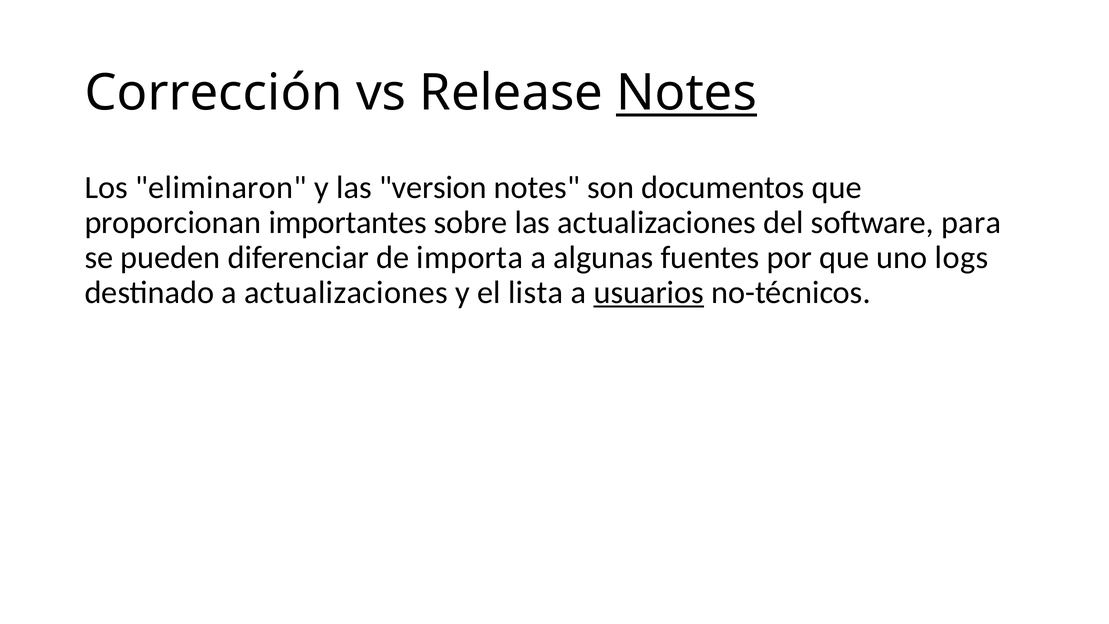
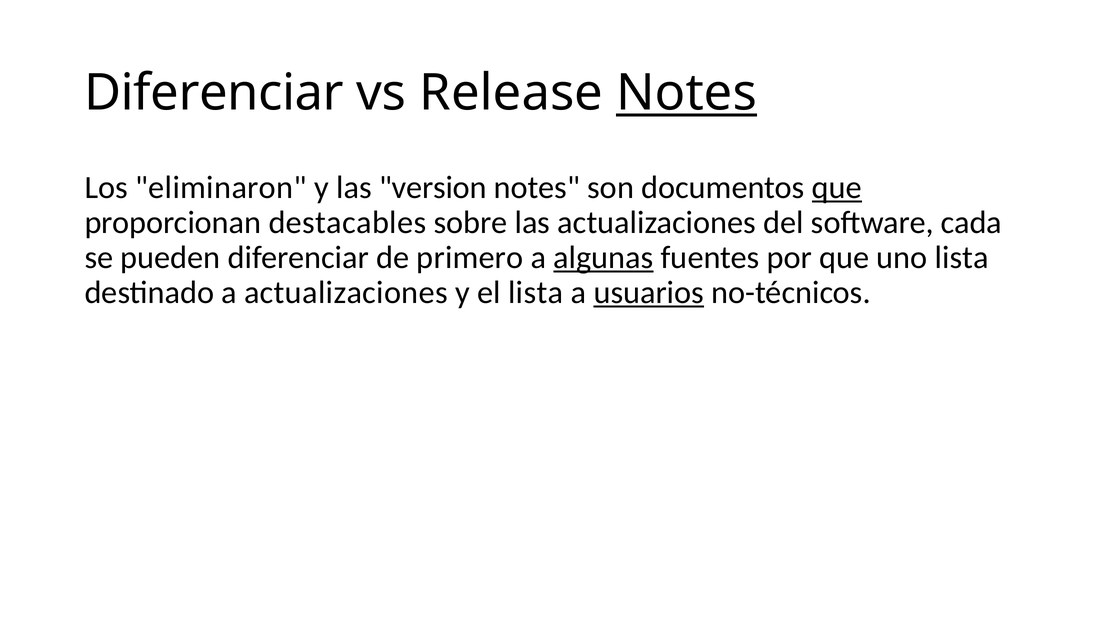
Corrección: Corrección -> Diferenciar (214, 93)
que underline: none -> present (837, 188)
importantes: importantes -> destacables (347, 222)
para: para -> cada (971, 222)
importa: importa -> primero (470, 257)
algunas underline: none -> present (603, 257)
uno logs: logs -> lista (962, 257)
